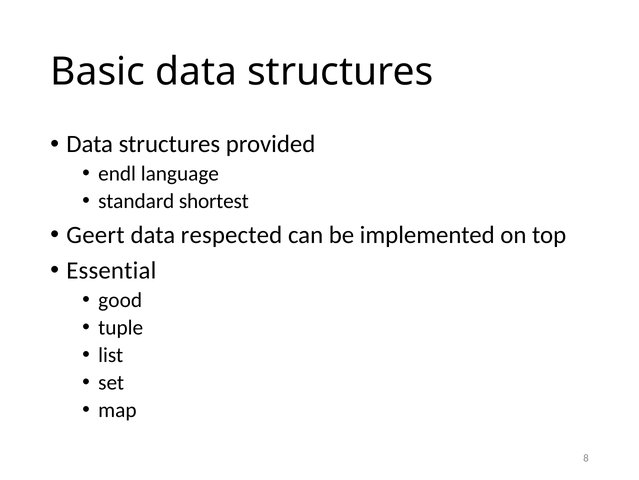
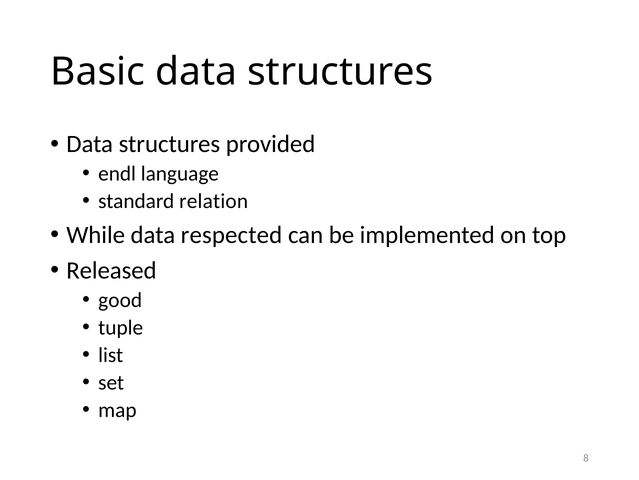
shortest: shortest -> relation (214, 201)
Geert: Geert -> While (96, 235)
Essential: Essential -> Released (111, 270)
